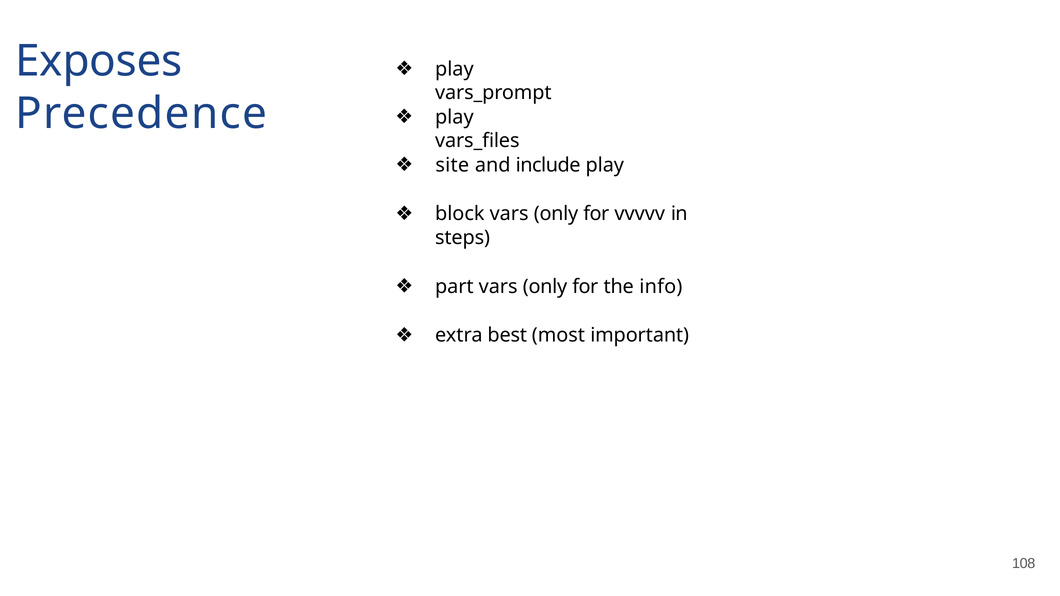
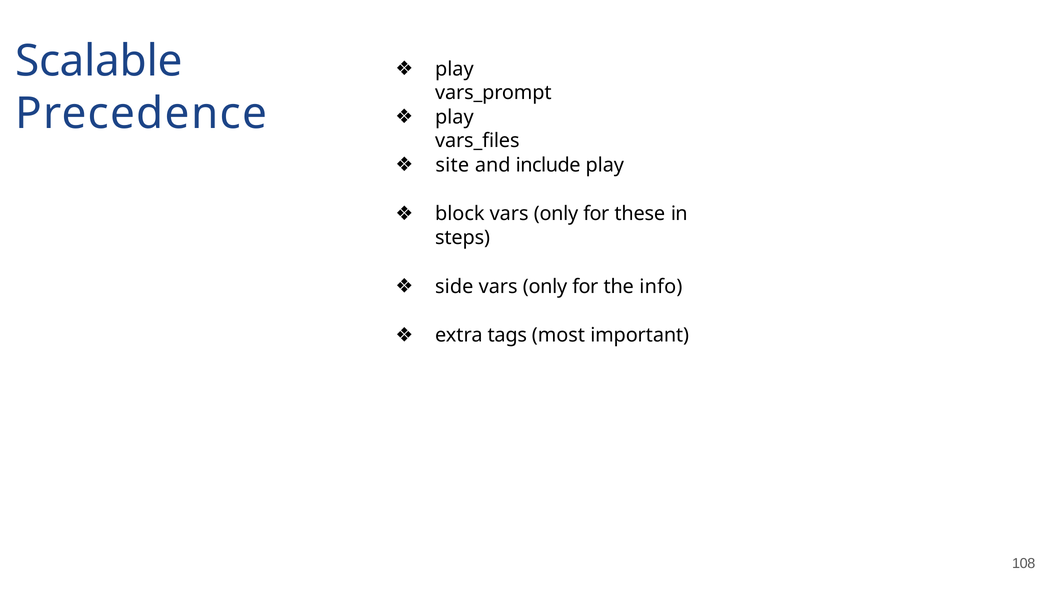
Exposes: Exposes -> Scalable (99, 61)
vvvvv: vvvvv -> these (640, 214)
part: part -> side (454, 287)
best: best -> tags (507, 335)
